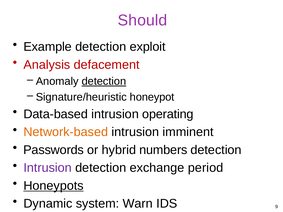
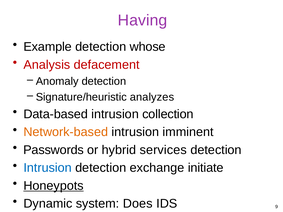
Should: Should -> Having (143, 20)
exploit: exploit -> whose (148, 47)
detection underline: present -> none (104, 81)
honeypot: honeypot -> analyzes (152, 97)
operating: operating -> collection (168, 114)
numbers: numbers -> services (163, 150)
Intrusion colour: purple -> blue (48, 168)
period: period -> initiate (206, 168)
Warn: Warn -> Does (138, 204)
